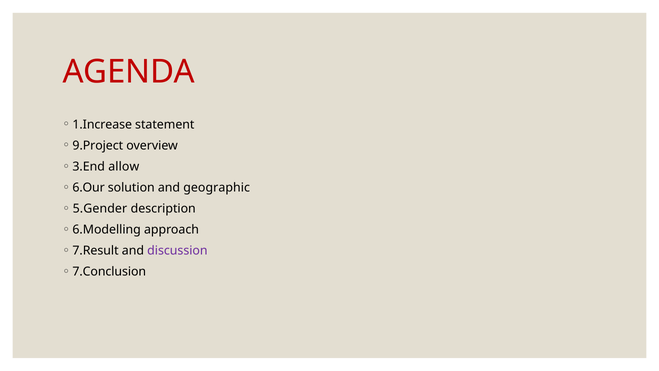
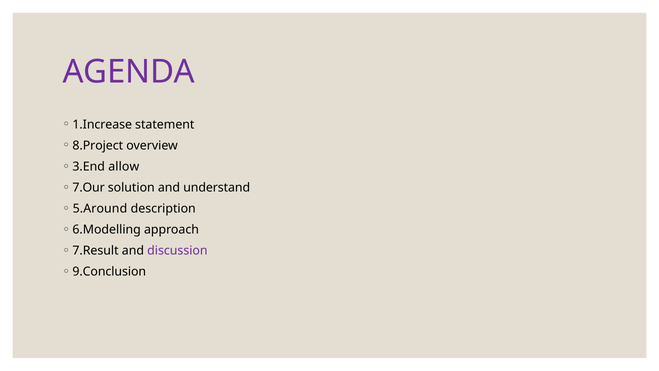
AGENDA colour: red -> purple (129, 72)
9.Project: 9.Project -> 8.Project (98, 145)
6.Our: 6.Our -> 7.Our (89, 187)
geographic: geographic -> understand (217, 187)
5.Gender: 5.Gender -> 5.Around (100, 208)
7.Conclusion: 7.Conclusion -> 9.Conclusion (109, 272)
